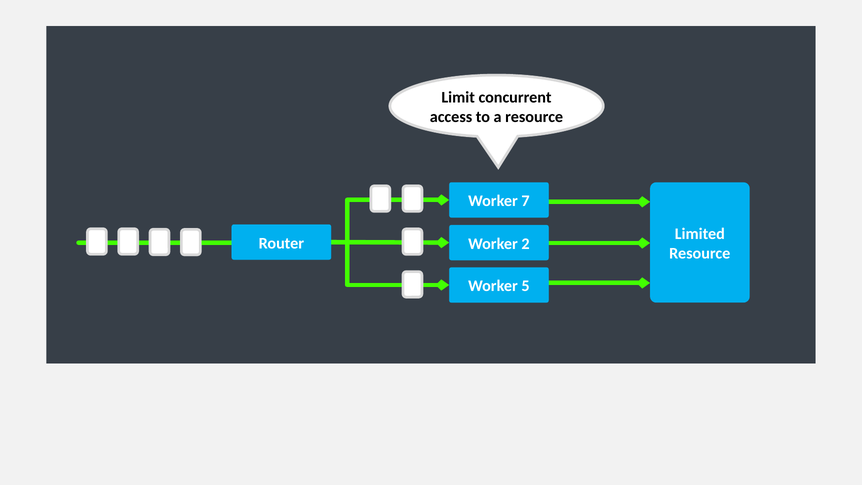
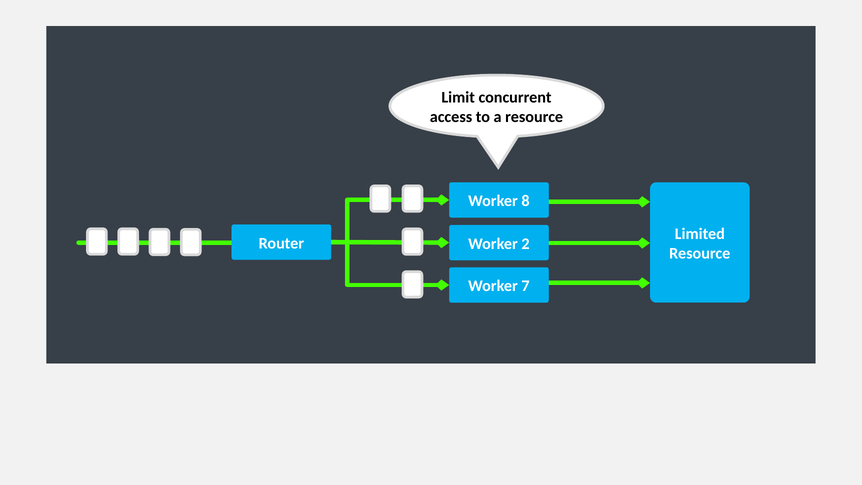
7: 7 -> 8 (526, 201)
5: 5 -> 7 (526, 286)
